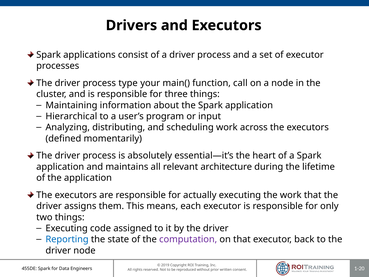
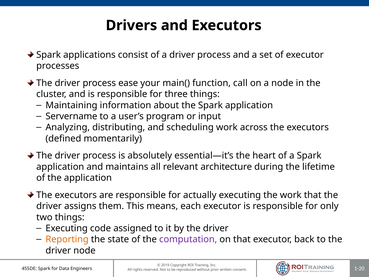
type: type -> ease (128, 83)
Hierarchical: Hierarchical -> Servername (71, 116)
Reporting colour: blue -> orange (67, 239)
